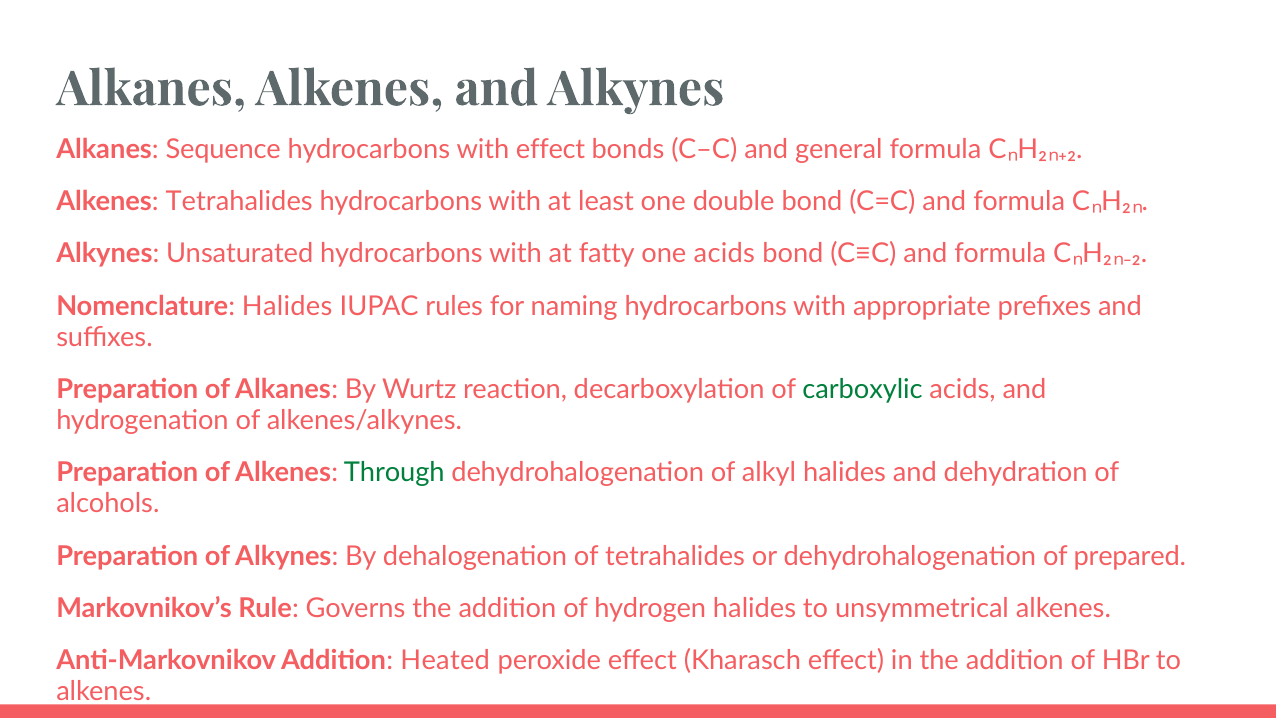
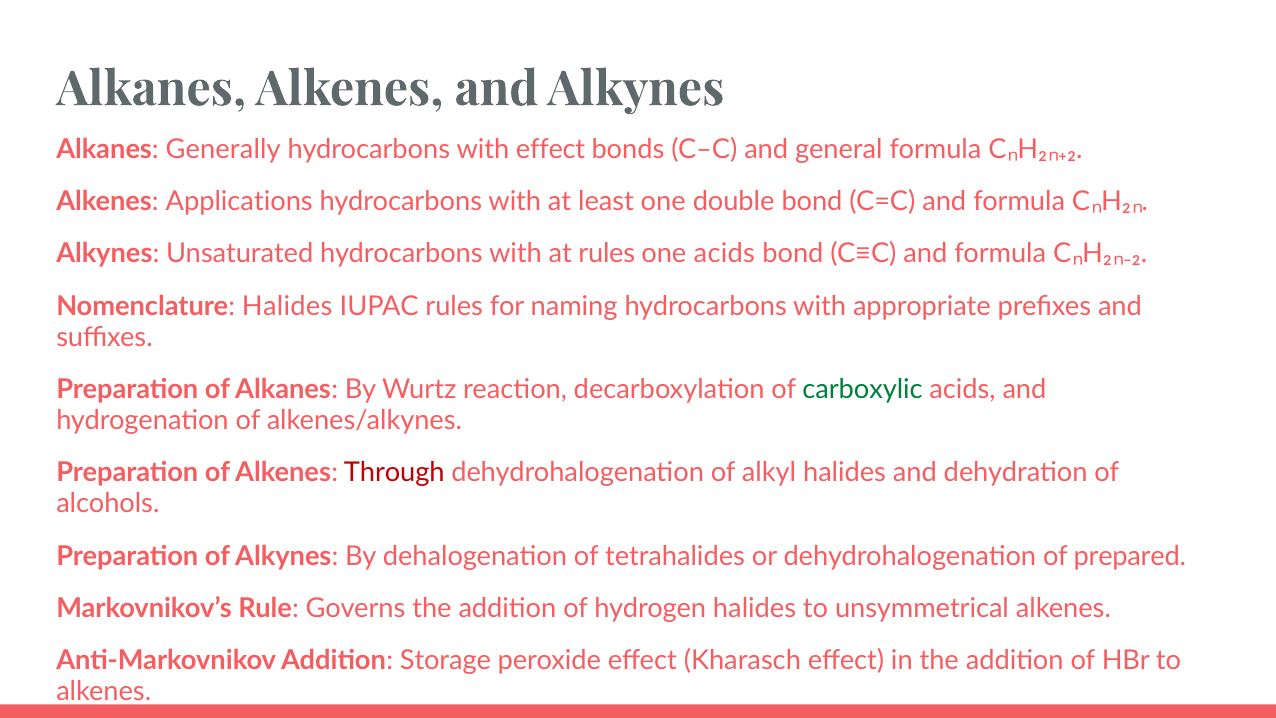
Sequence: Sequence -> Generally (223, 149)
Alkenes Tetrahalides: Tetrahalides -> Applications (239, 201)
at fatty: fatty -> rules (607, 254)
Through colour: green -> red (394, 473)
Heated: Heated -> Storage (445, 661)
